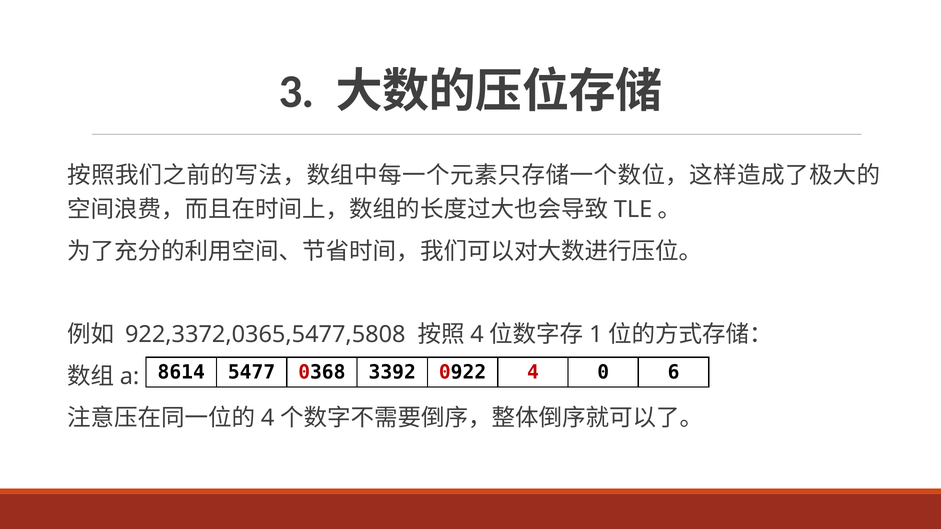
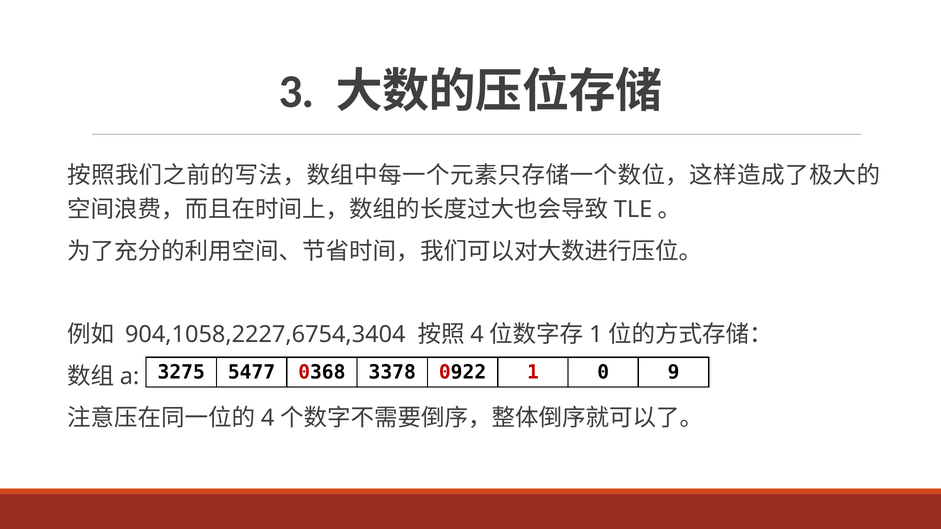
922,3372,0365,5477,5808: 922,3372,0365,5477,5808 -> 904,1058,2227,6754,3404 (265, 335)
8614: 8614 -> 3275 (181, 373)
3392: 3392 -> 3378 (392, 373)
0922 4: 4 -> 1 (533, 373)
6: 6 -> 9 (674, 373)
